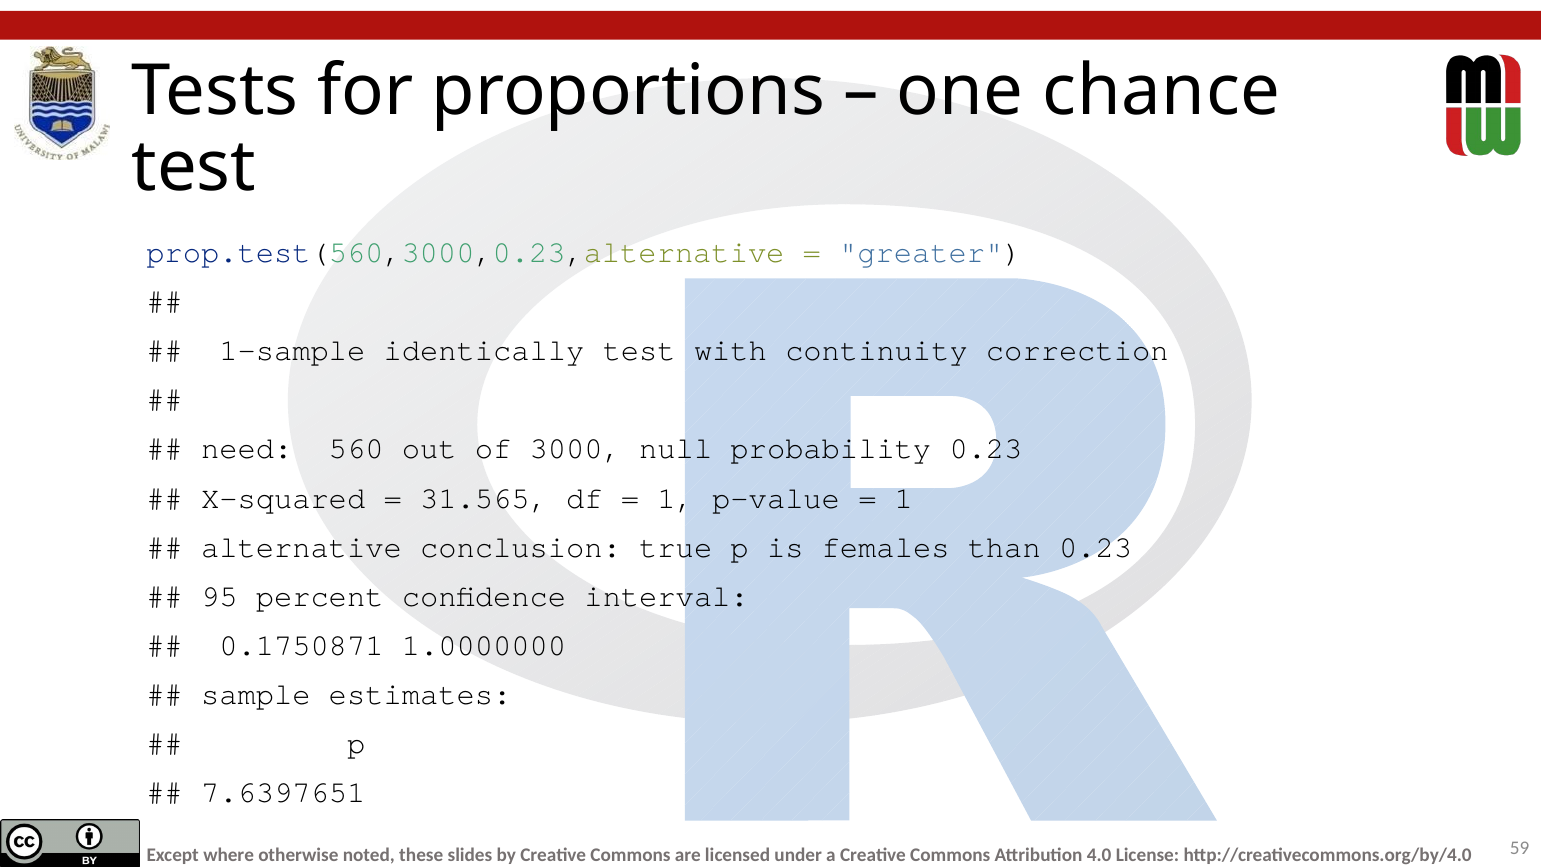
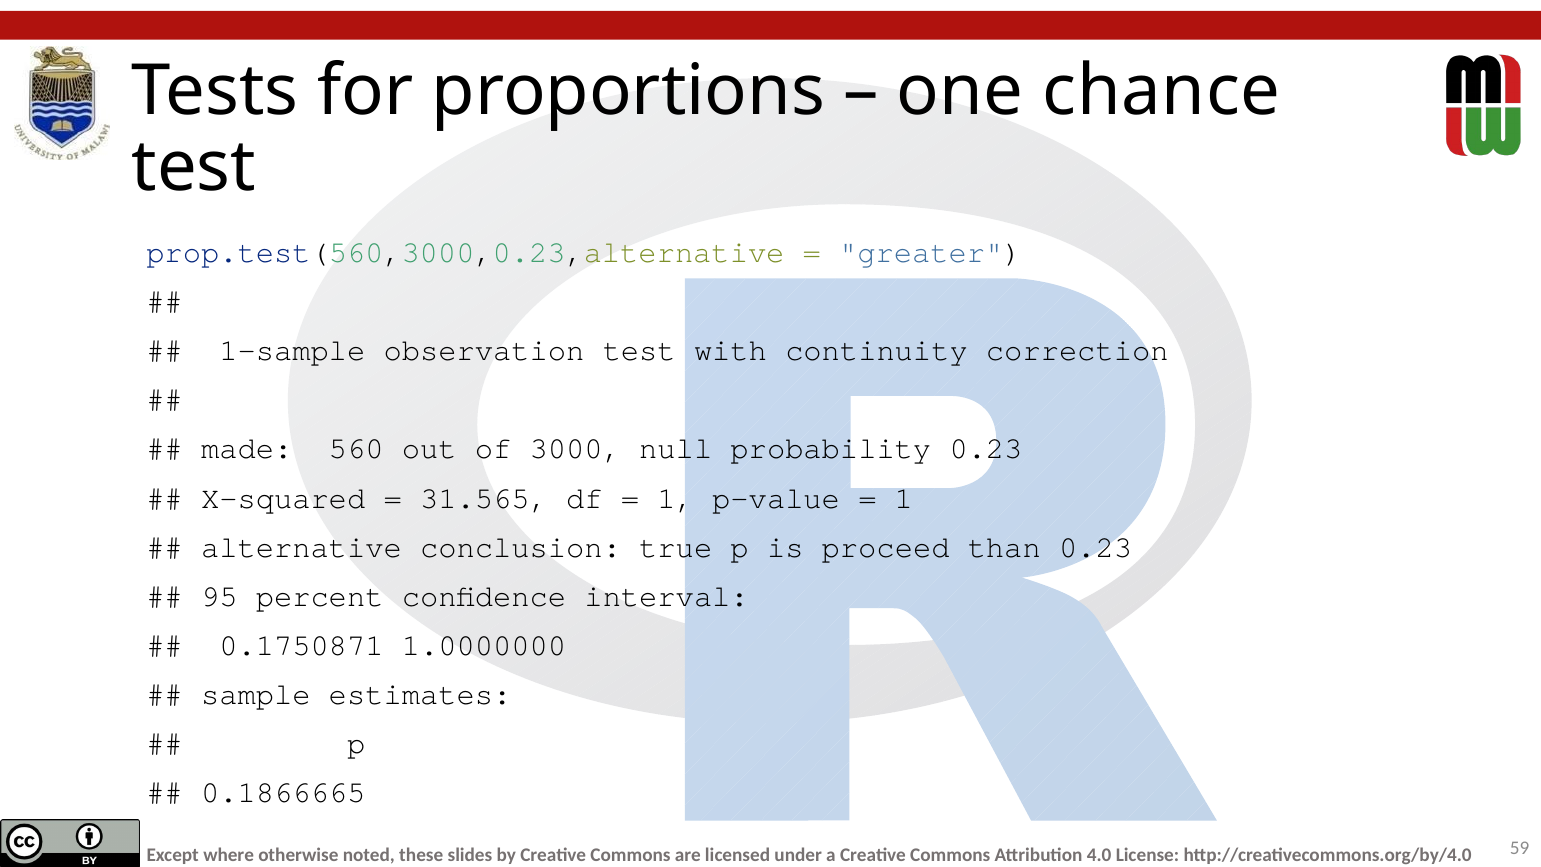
identically: identically -> observation (484, 351)
need: need -> made (247, 449)
females: females -> proceed (886, 547)
7.6397651: 7.6397651 -> 0.1866665 (283, 792)
